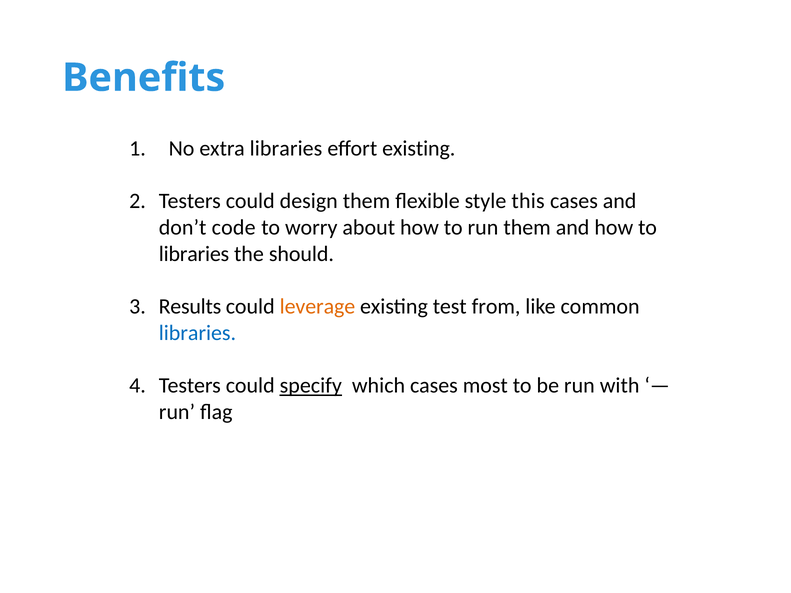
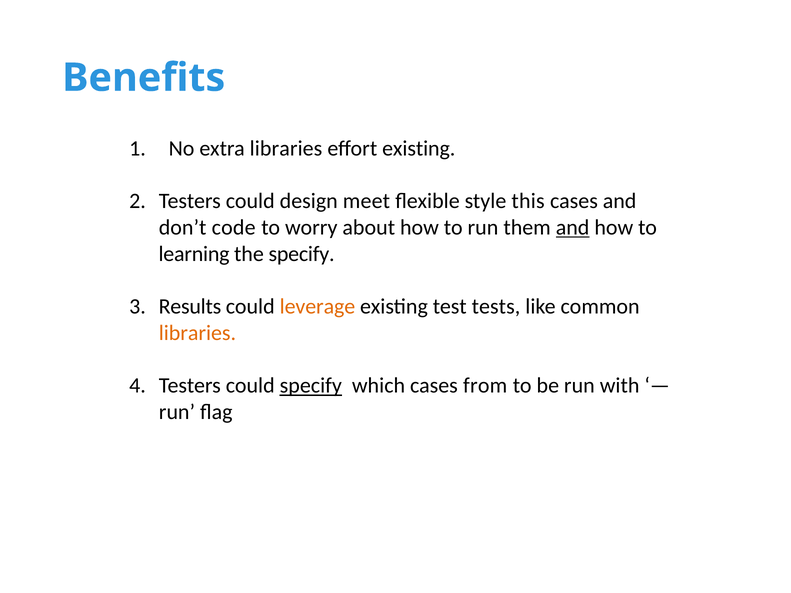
design them: them -> meet (366, 201)
and underline: none -> present (573, 228)
libraries: libraries -> learning (194, 254)
the should: should -> specify (302, 254)
from: from -> tests (496, 307)
libraries colour: blue -> orange (197, 333)
most: most -> from (485, 386)
